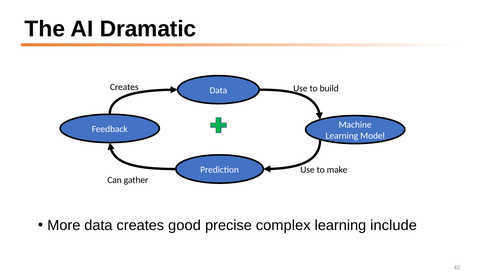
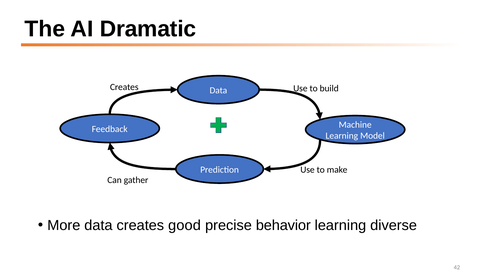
complex: complex -> behavior (283, 225)
include: include -> diverse (394, 225)
